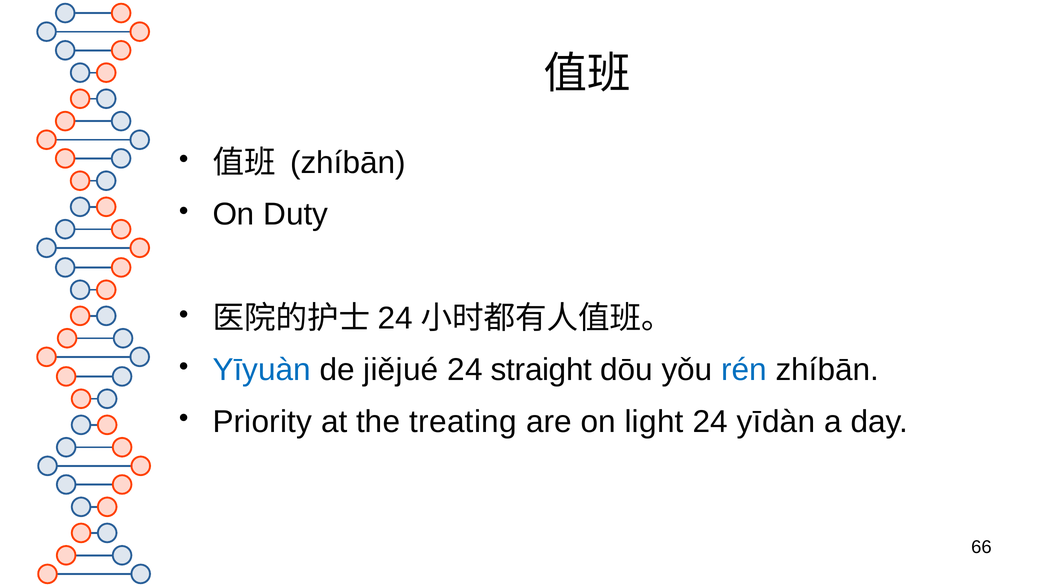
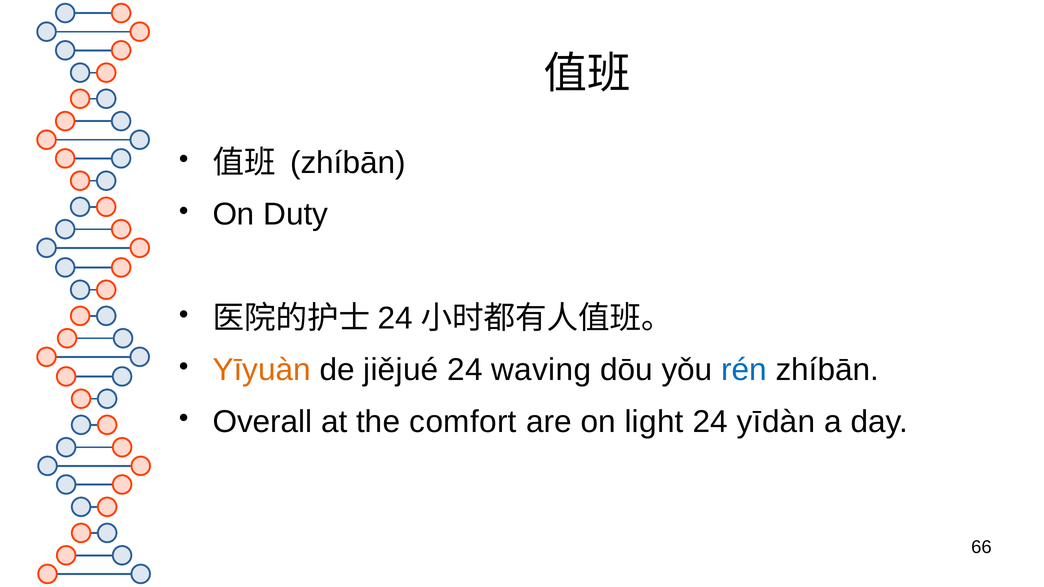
Yīyuàn colour: blue -> orange (262, 370)
straight: straight -> waving (541, 370)
Priority: Priority -> Overall (262, 422)
treating: treating -> comfort (463, 422)
